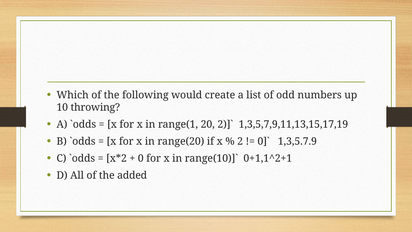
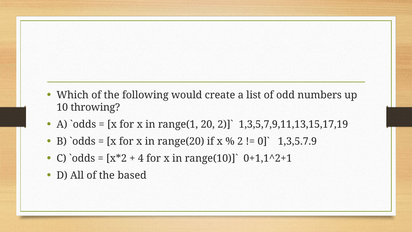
0: 0 -> 4 (141, 158)
added: added -> based (132, 175)
